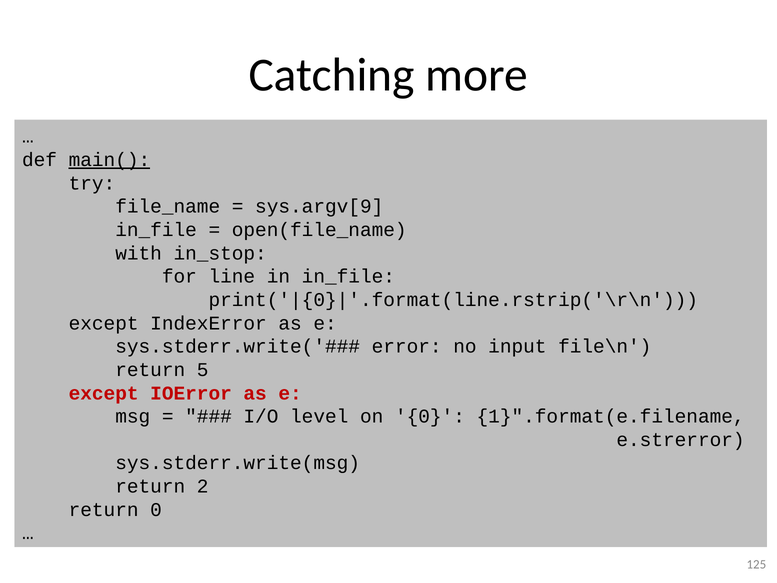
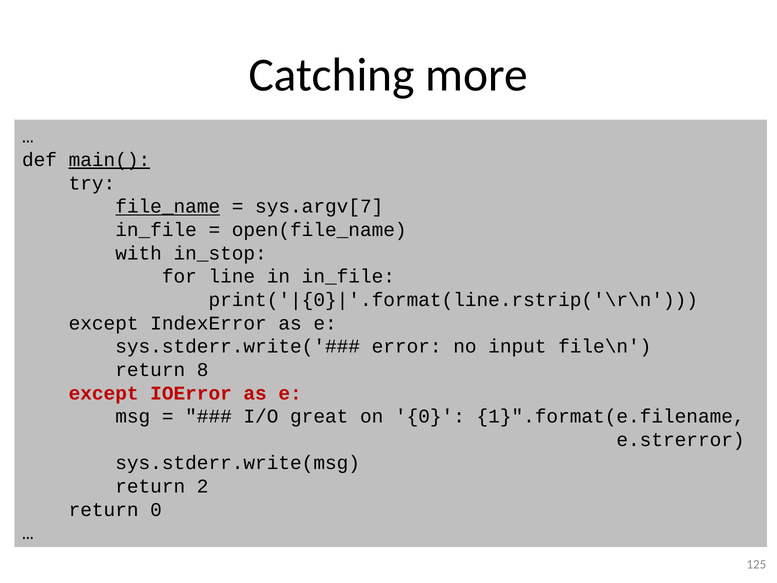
file_name underline: none -> present (168, 206)
sys.argv[9: sys.argv[9 -> sys.argv[7 (319, 206)
5: 5 -> 8 (203, 370)
level: level -> great (319, 416)
